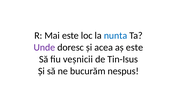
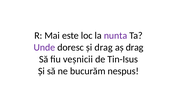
nunta colour: blue -> purple (116, 35)
și acea: acea -> drag (104, 47)
aș este: este -> drag (135, 47)
